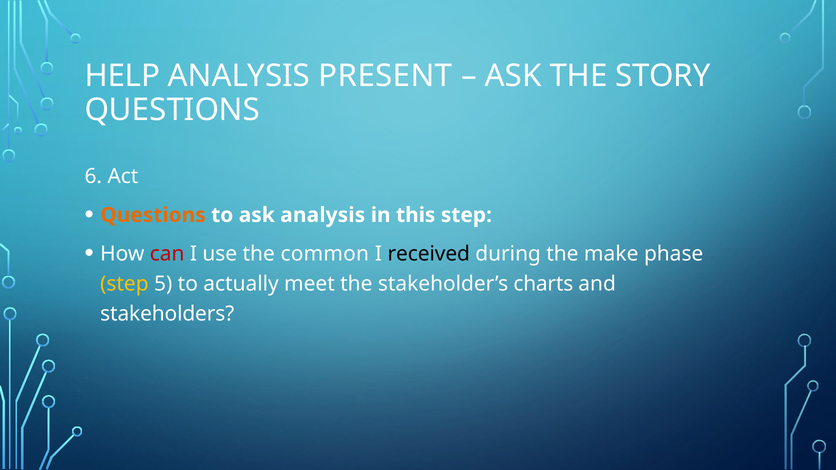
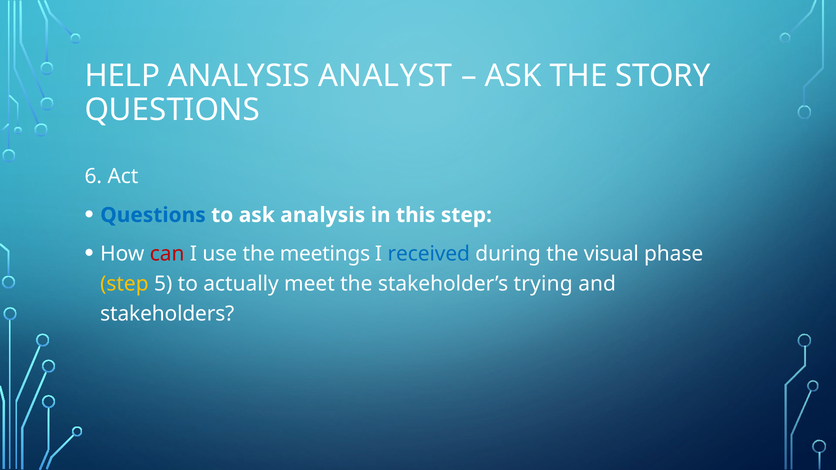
PRESENT: PRESENT -> ANALYST (385, 76)
Questions colour: orange -> blue (153, 215)
common: common -> meetings (325, 254)
received colour: black -> blue (429, 254)
make: make -> visual (611, 254)
charts: charts -> trying (543, 284)
